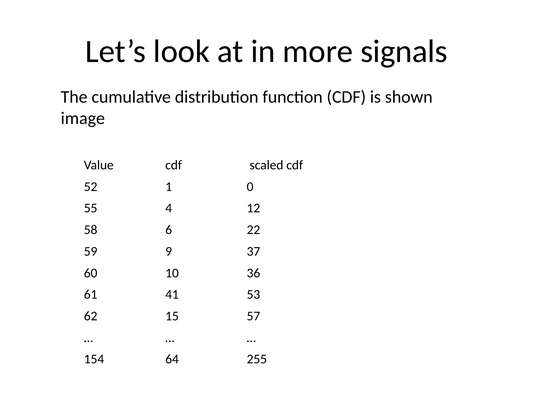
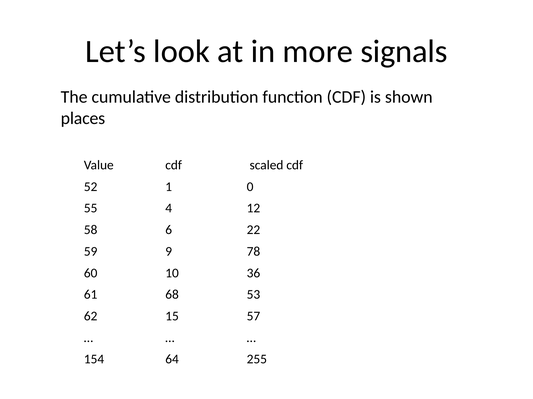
image: image -> places (83, 118)
37: 37 -> 78 (253, 252)
41: 41 -> 68 (172, 295)
